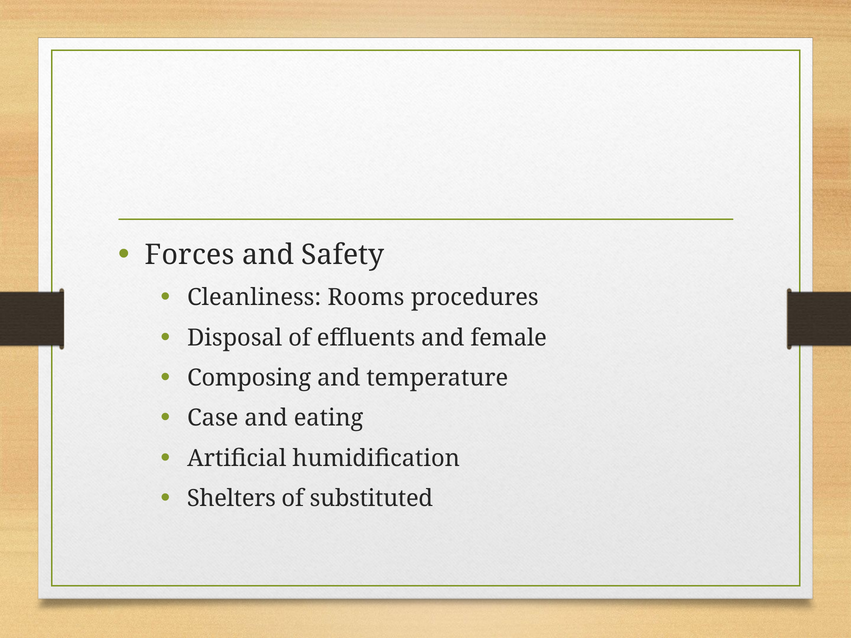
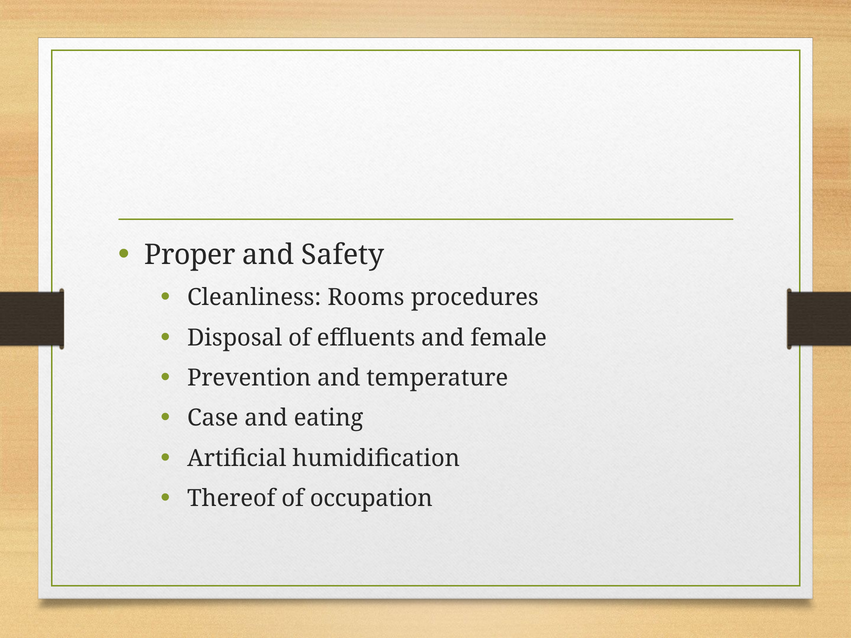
Forces: Forces -> Proper (190, 255)
Composing: Composing -> Prevention (249, 378)
Shelters: Shelters -> Thereof (231, 499)
substituted: substituted -> occupation (371, 499)
